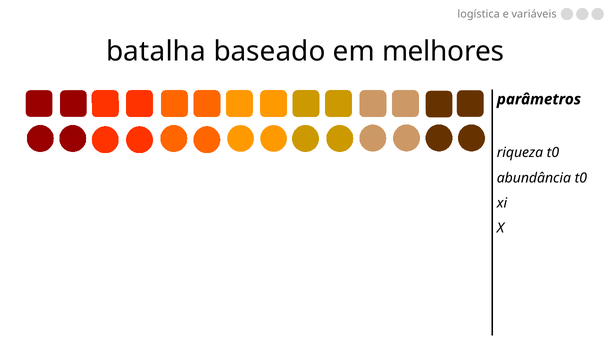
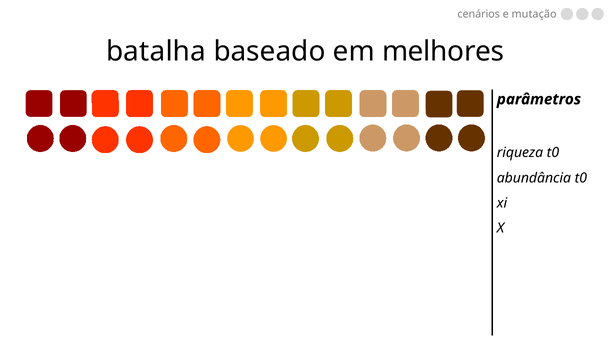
logística: logística -> cenários (479, 14)
variáveis: variáveis -> mutação (534, 14)
